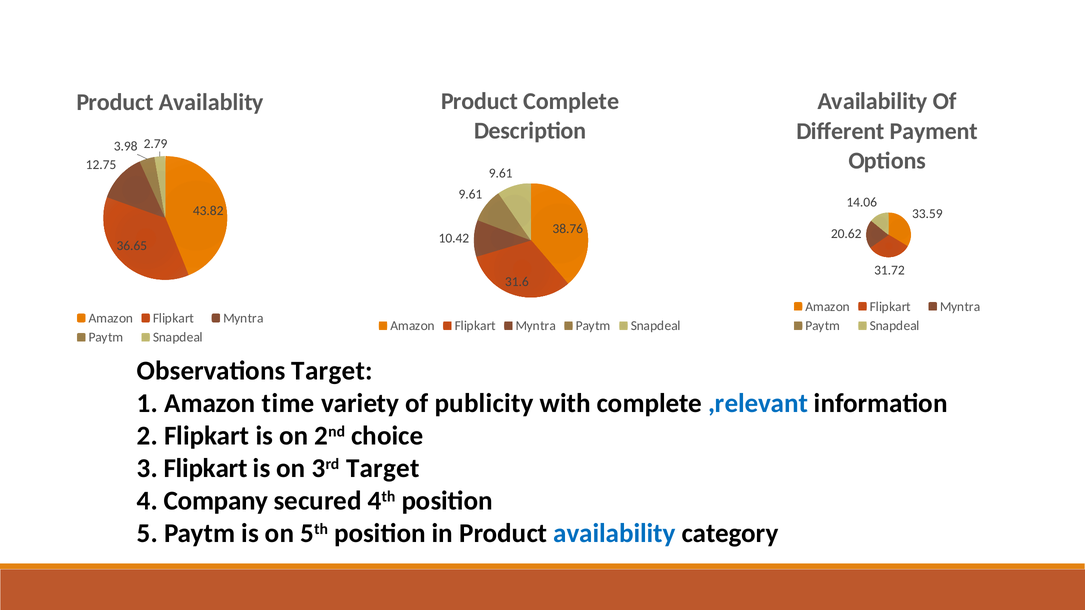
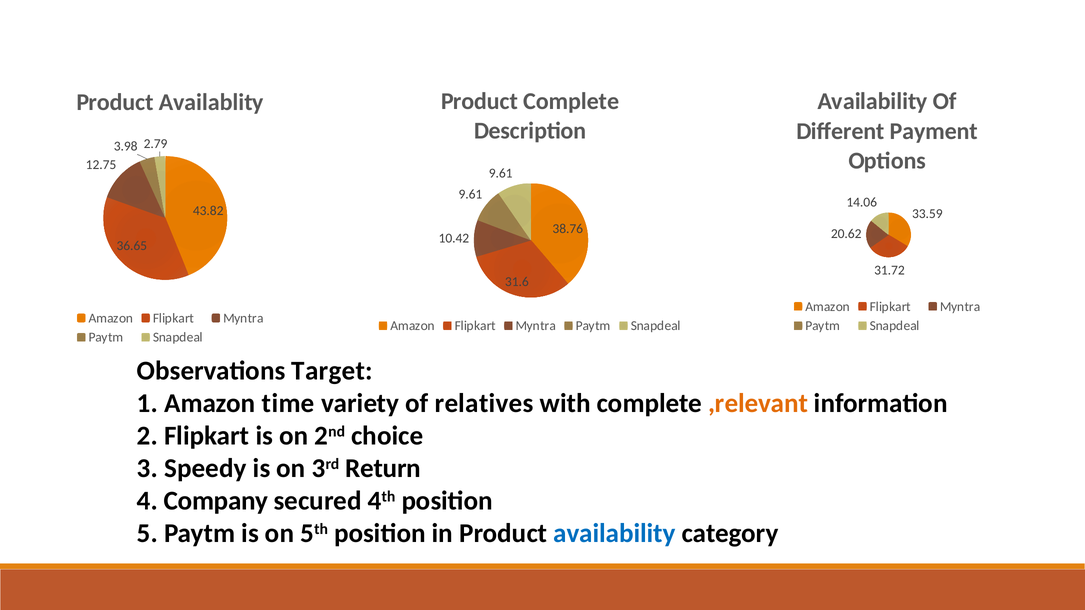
publicity: publicity -> relatives (484, 404)
,relevant colour: blue -> orange (758, 404)
3 Flipkart: Flipkart -> Speedy (205, 469)
3rd Target: Target -> Return (383, 469)
